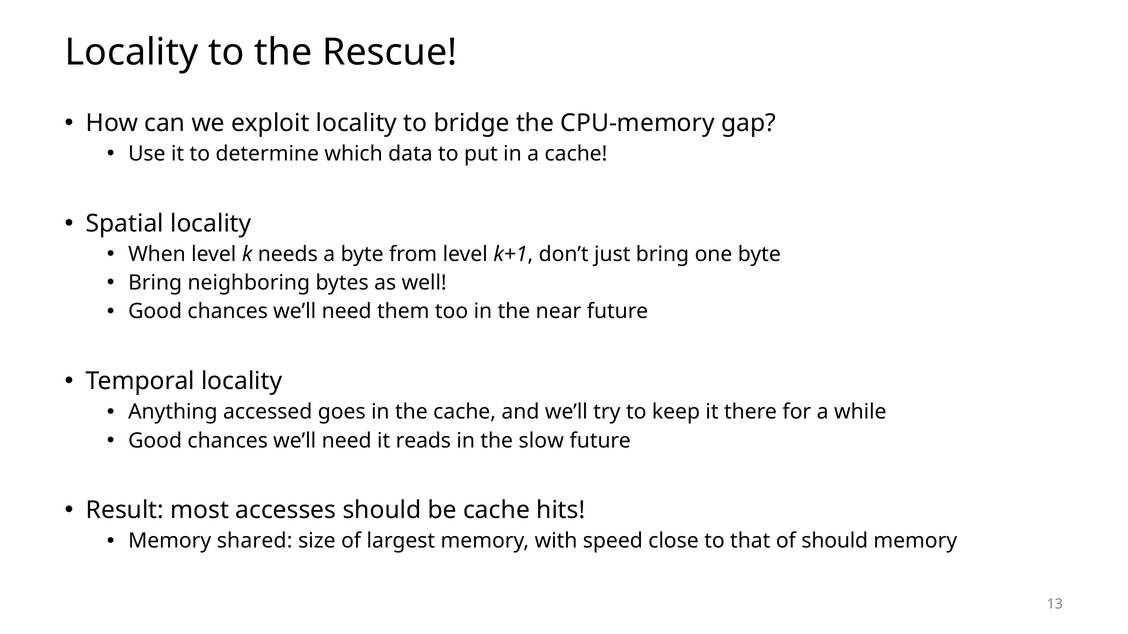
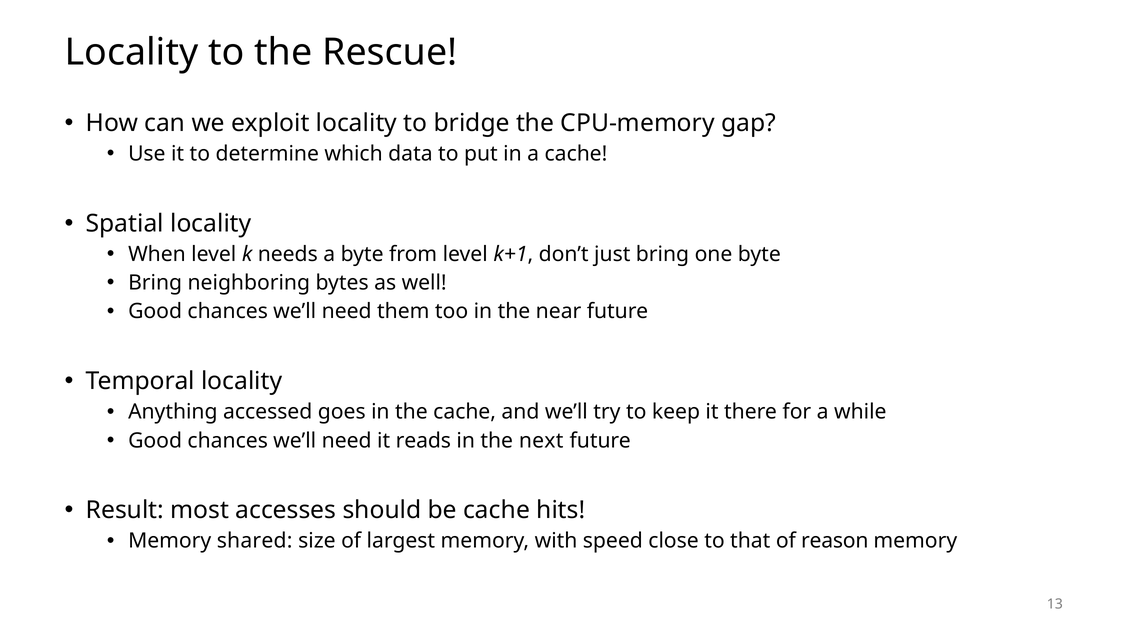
slow: slow -> next (541, 441)
of should: should -> reason (835, 541)
